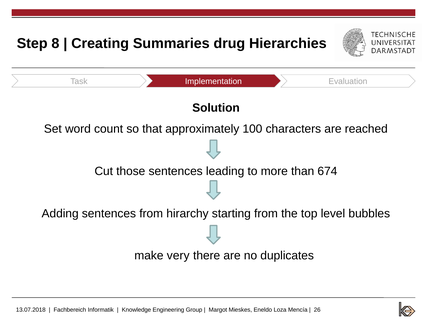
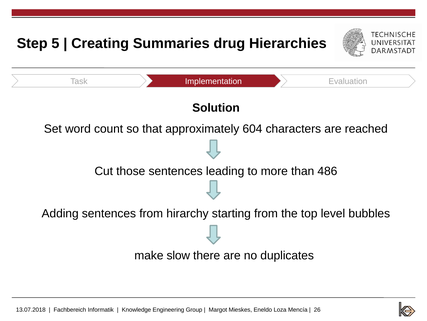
8: 8 -> 5 (55, 43)
100: 100 -> 604 (252, 129)
674: 674 -> 486 (327, 171)
very: very -> slow (178, 255)
